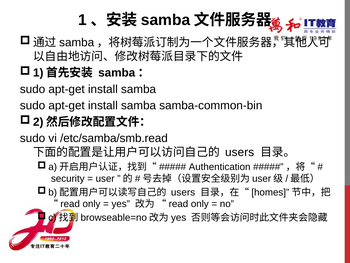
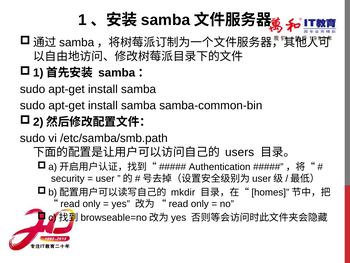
/etc/samba/smb.read: /etc/samba/smb.read -> /etc/samba/smb.path (114, 138)
users: users -> mkdir (183, 192)
